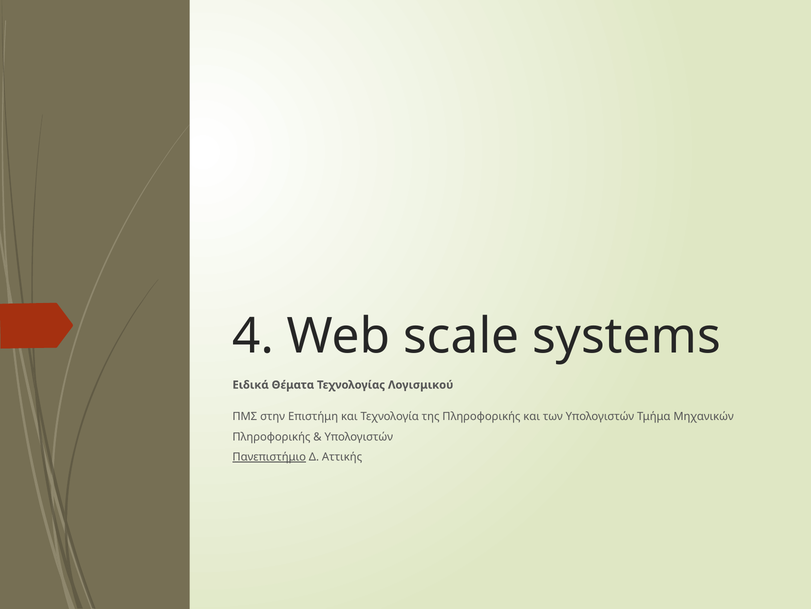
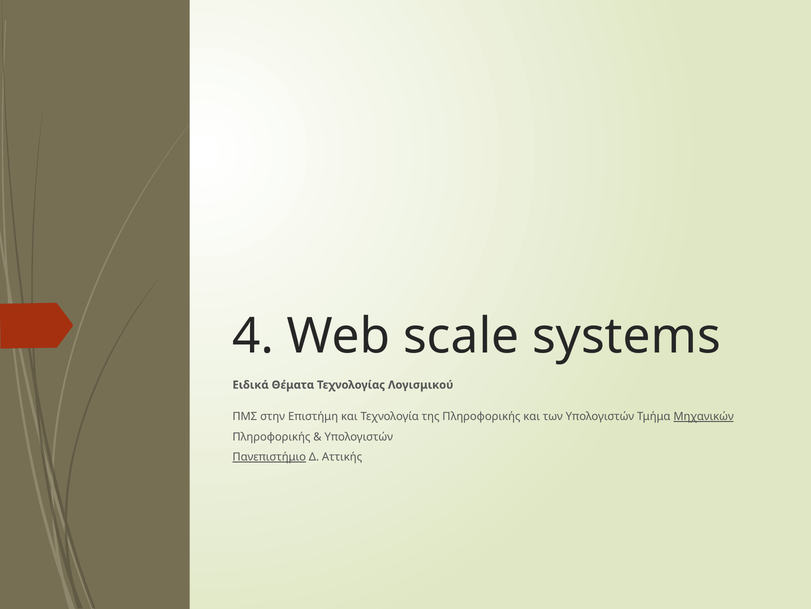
Μηχανικών underline: none -> present (704, 416)
